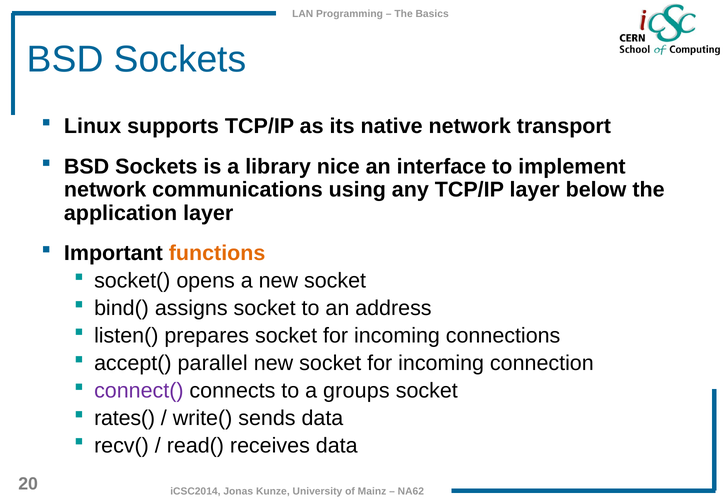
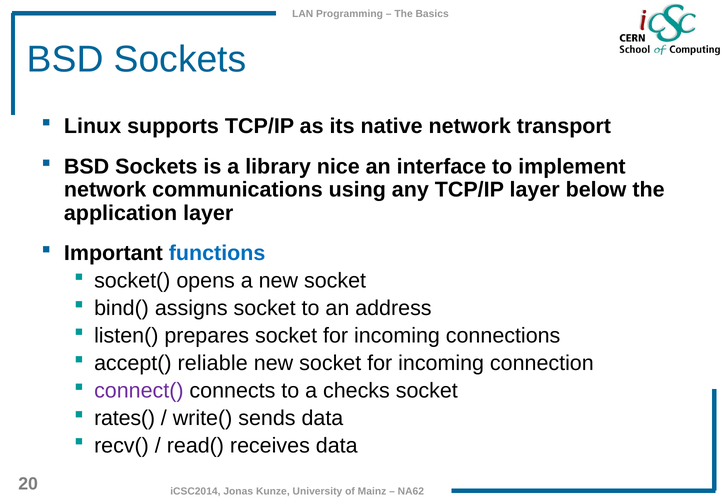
functions colour: orange -> blue (217, 253)
parallel: parallel -> reliable (213, 363)
groups: groups -> checks (356, 391)
